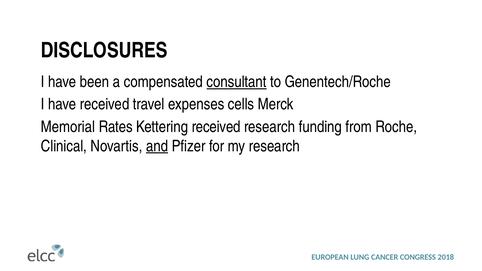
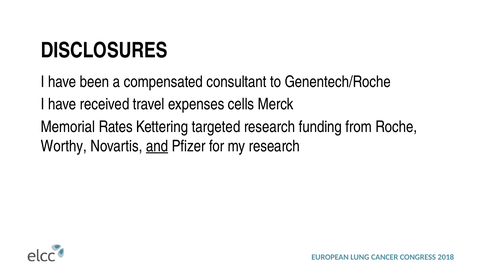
consultant underline: present -> none (237, 82)
Kettering received: received -> targeted (216, 127)
Clinical: Clinical -> Worthy (64, 146)
